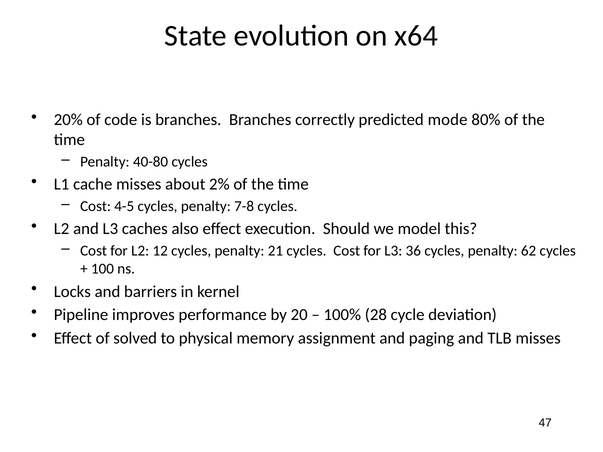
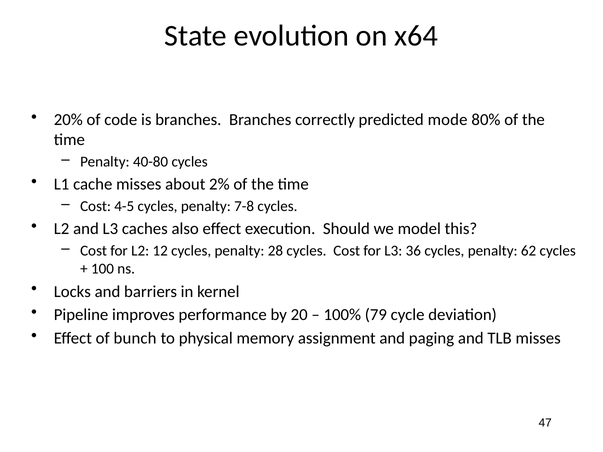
21: 21 -> 28 (275, 251)
28: 28 -> 79 (376, 315)
solved: solved -> bunch (135, 339)
